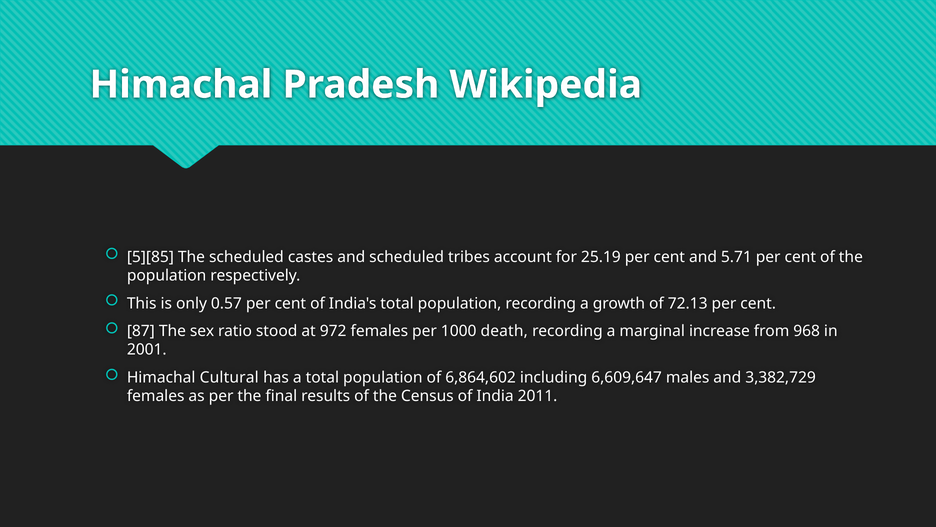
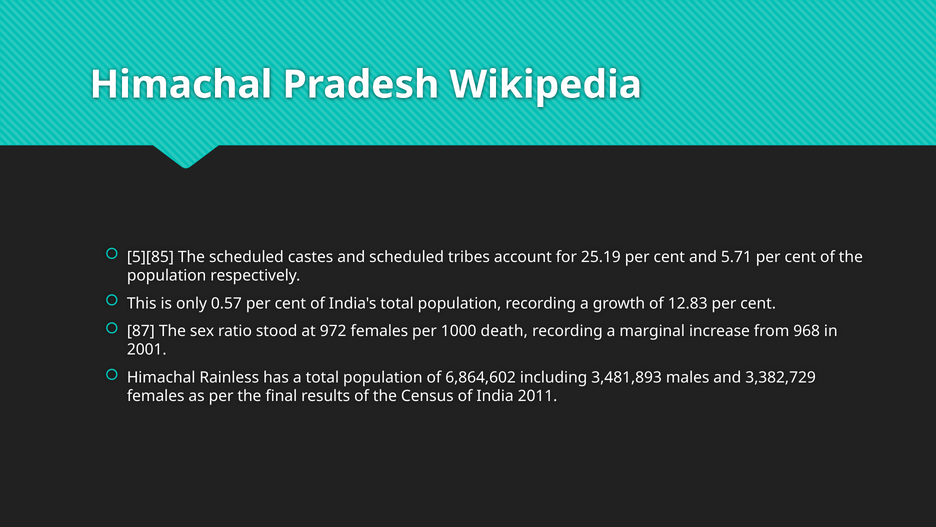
72.13: 72.13 -> 12.83 (688, 303)
Cultural: Cultural -> Rainless (229, 377)
6,609,647: 6,609,647 -> 3,481,893 (627, 377)
